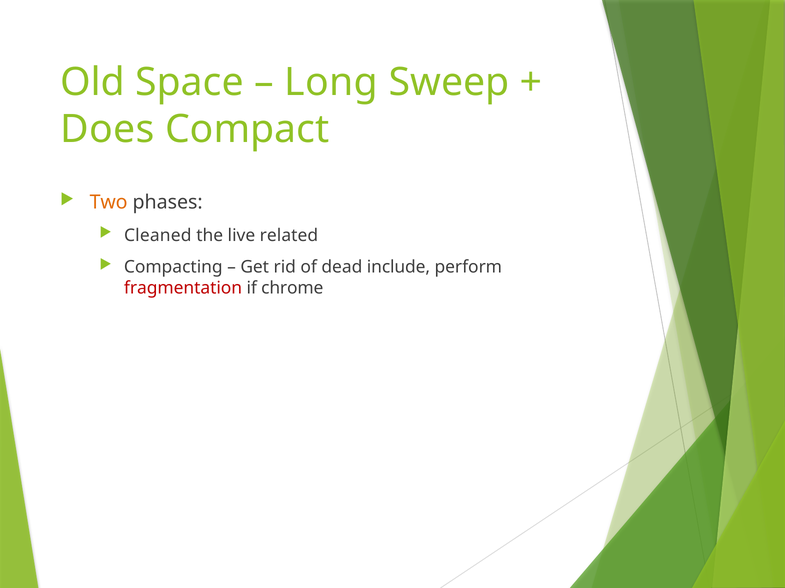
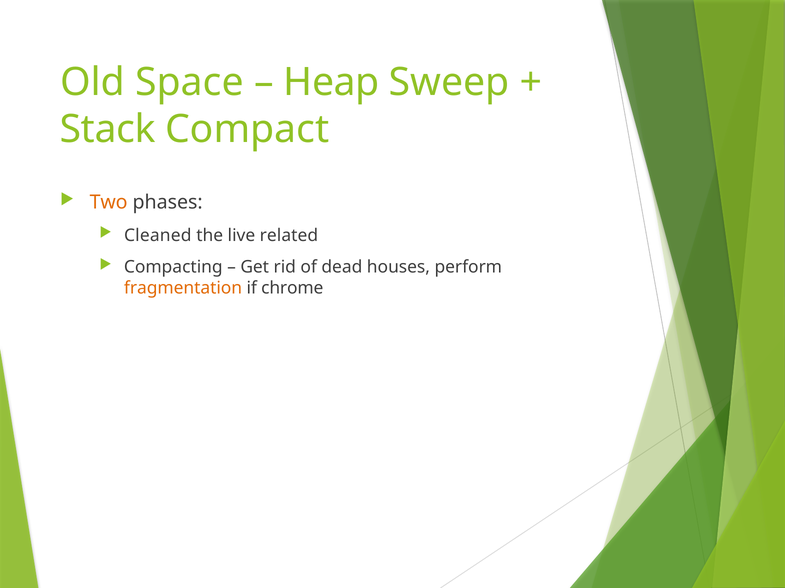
Long: Long -> Heap (332, 83)
Does: Does -> Stack (108, 130)
include: include -> houses (398, 267)
fragmentation colour: red -> orange (183, 288)
